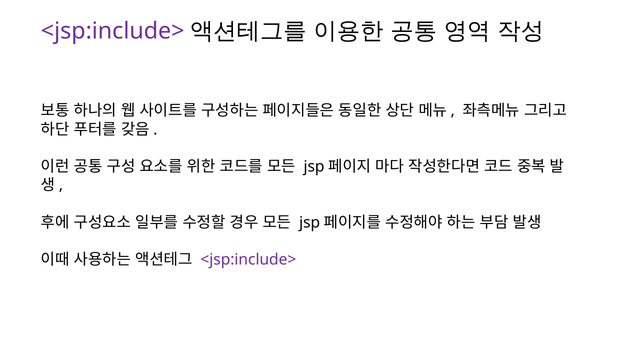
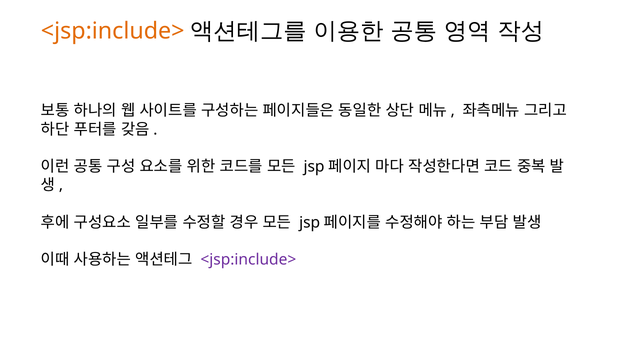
<jsp:include> colour: purple -> orange (113, 31)
